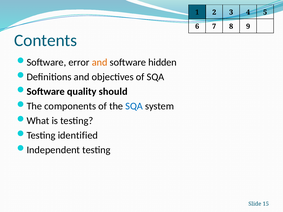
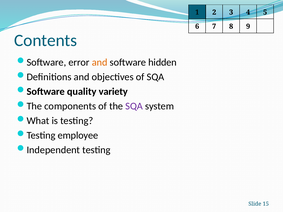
should: should -> variety (113, 92)
SQA colour: blue -> purple (134, 106)
identified: identified -> employee (78, 136)
